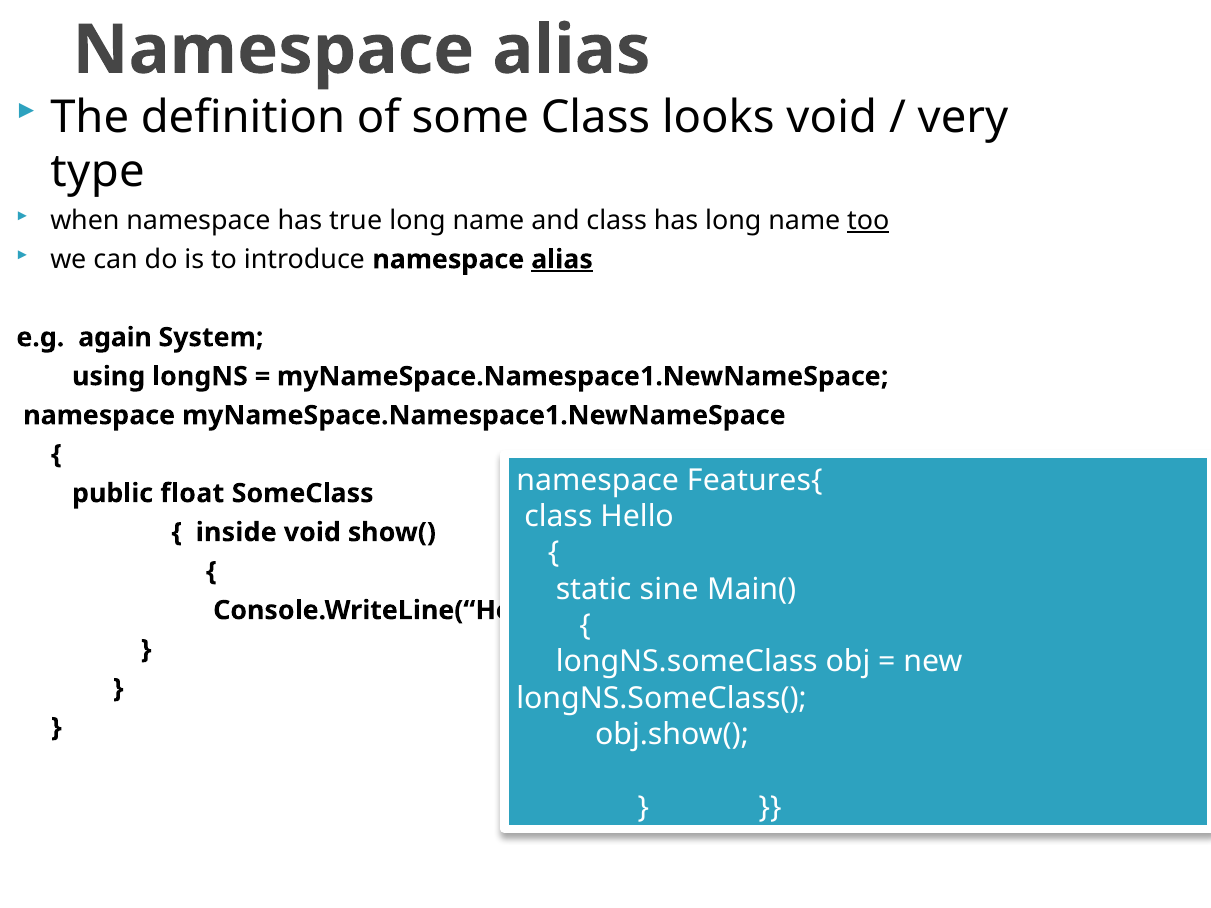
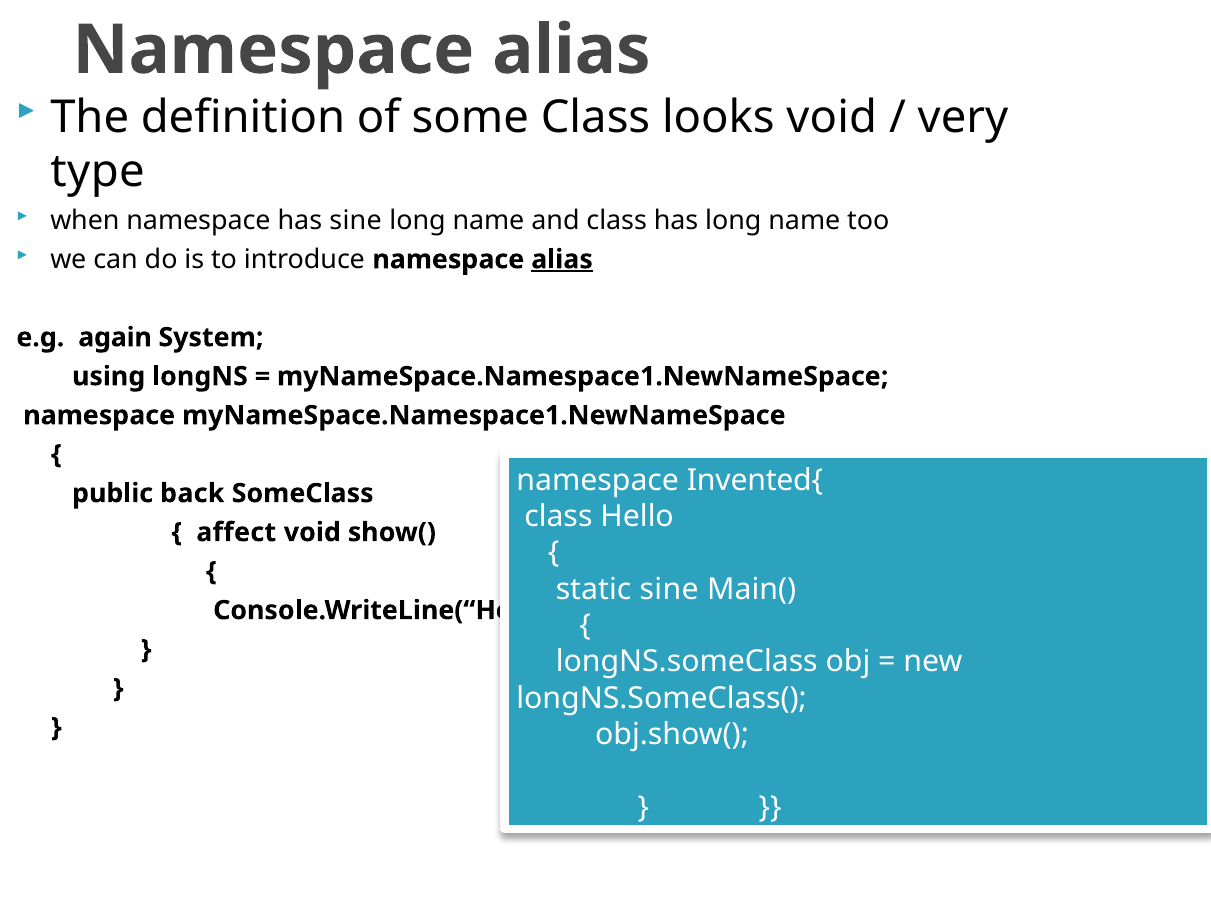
has true: true -> sine (356, 221)
too underline: present -> none (868, 221)
Features{: Features{ -> Invented{ (755, 480)
float: float -> back (192, 494)
inside: inside -> affect (236, 533)
